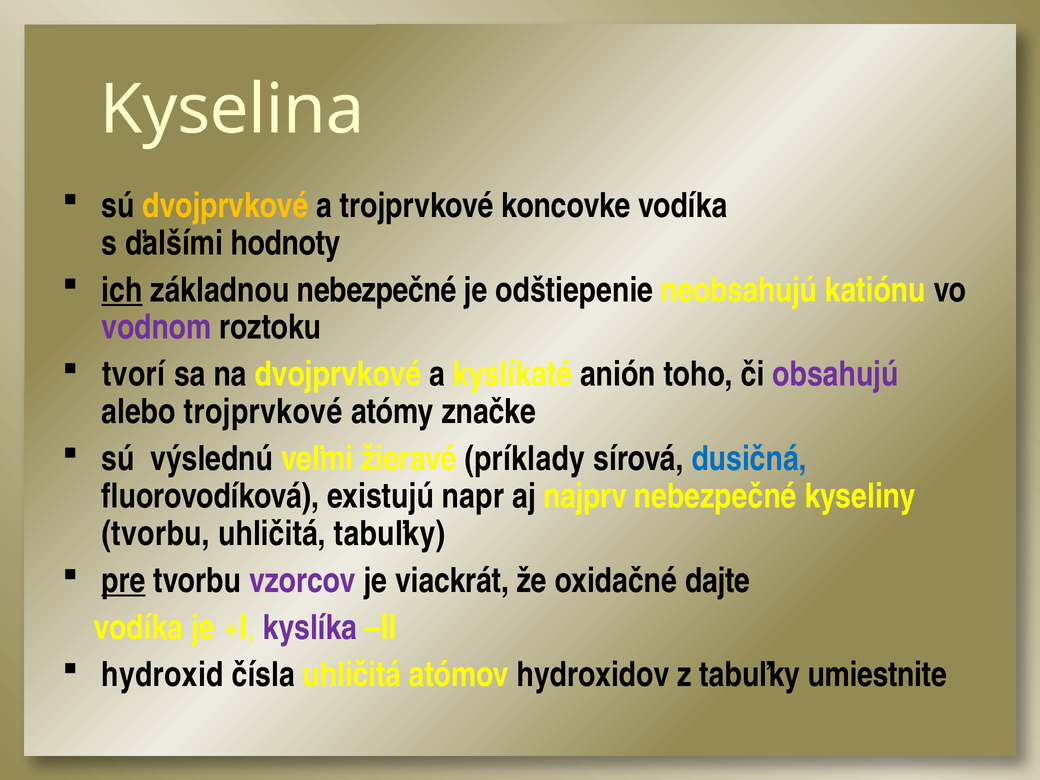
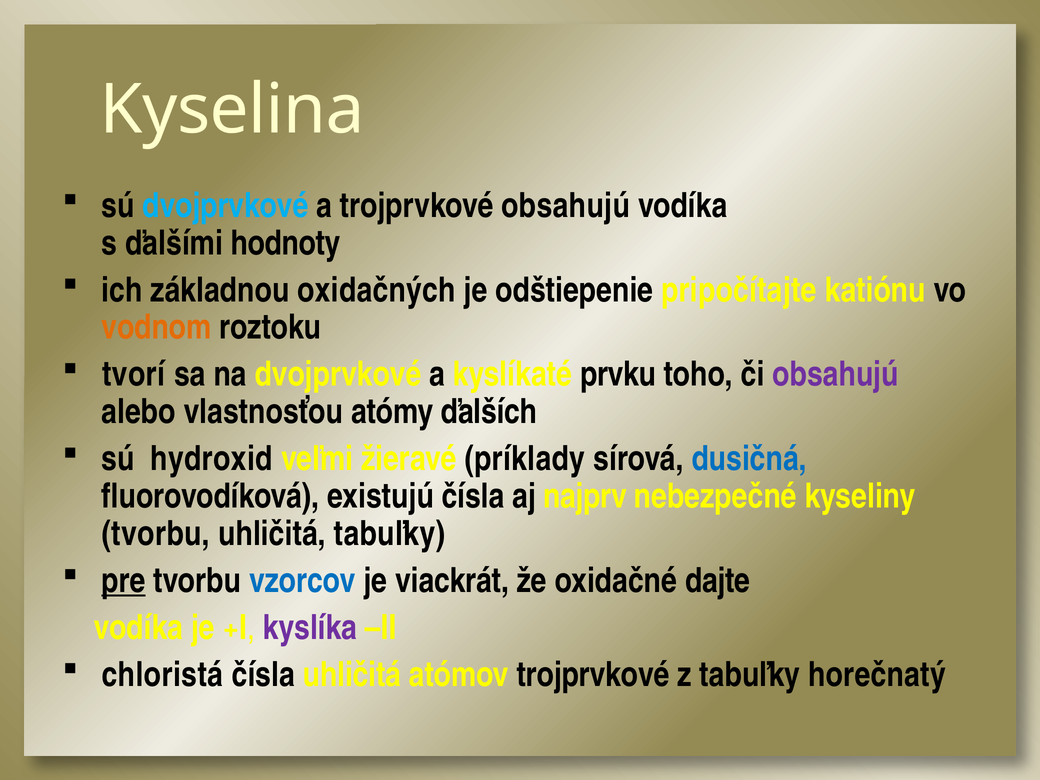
dvojprvkové colour: yellow -> light blue (225, 206)
trojprvkové koncovke: koncovke -> obsahujú (566, 206)
ich underline: present -> none (122, 290)
základnou nebezpečné: nebezpečné -> oxidačných (377, 290)
neobsahujú: neobsahujú -> pripočítajte (739, 290)
vodnom colour: purple -> orange (156, 328)
anión: anión -> prvku (618, 375)
alebo trojprvkové: trojprvkové -> vlastnosťou (263, 412)
značke: značke -> ďalších (489, 412)
výslednú: výslednú -> hydroxid (212, 459)
existujú napr: napr -> čísla (473, 496)
vzorcov colour: purple -> blue (302, 581)
hydroxid: hydroxid -> chloristá (162, 675)
atómov hydroxidov: hydroxidov -> trojprvkové (593, 675)
umiestnite: umiestnite -> horečnatý (877, 675)
